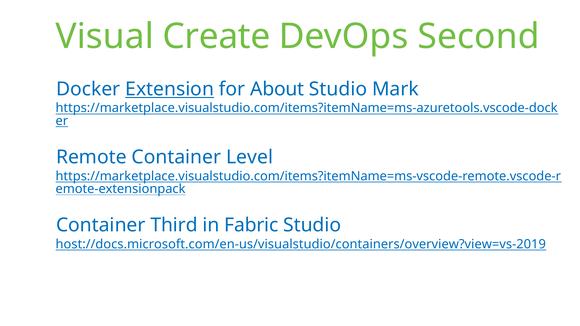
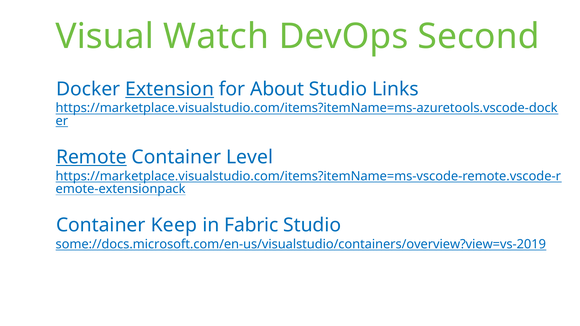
Create: Create -> Watch (216, 36)
Mark: Mark -> Links (395, 89)
Remote underline: none -> present (91, 157)
Third: Third -> Keep (174, 225)
host://docs.microsoft.com/en-us/visualstudio/containers/overview?view=vs-2019: host://docs.microsoft.com/en-us/visualstudio/containers/overview?view=vs-2019 -> some://docs.microsoft.com/en-us/visualstudio/containers/overview?view=vs-2019 (301, 244)
